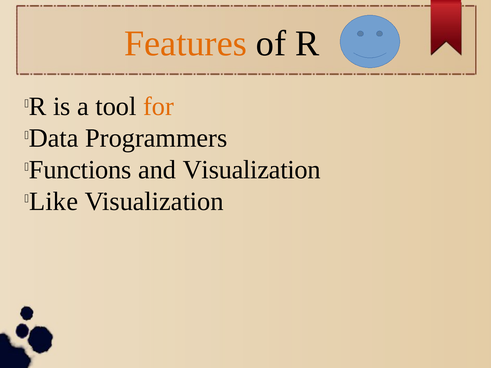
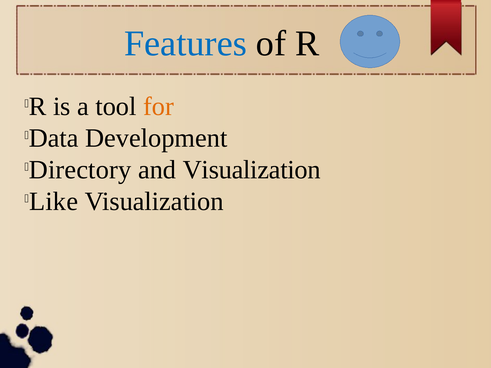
Features colour: orange -> blue (185, 43)
Programmers: Programmers -> Development (156, 138)
Functions: Functions -> Directory (80, 170)
